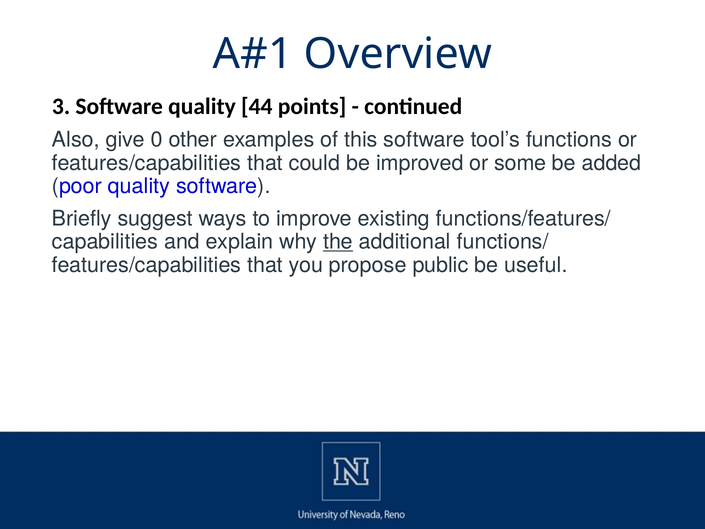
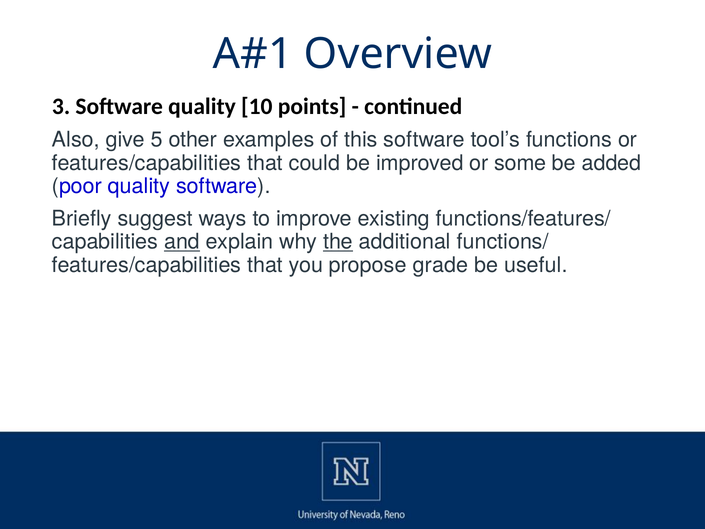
44: 44 -> 10 (257, 107)
0: 0 -> 5 (157, 140)
and underline: none -> present (182, 242)
public: public -> grade (440, 265)
